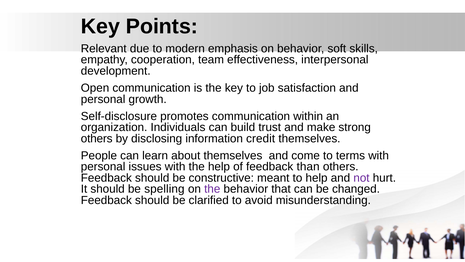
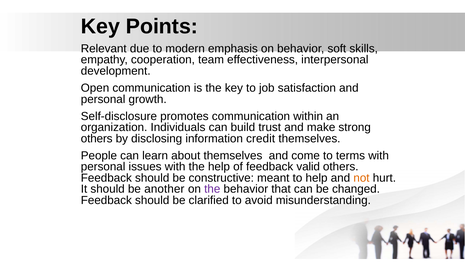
than: than -> valid (308, 166)
not colour: purple -> orange (361, 178)
spelling: spelling -> another (164, 189)
